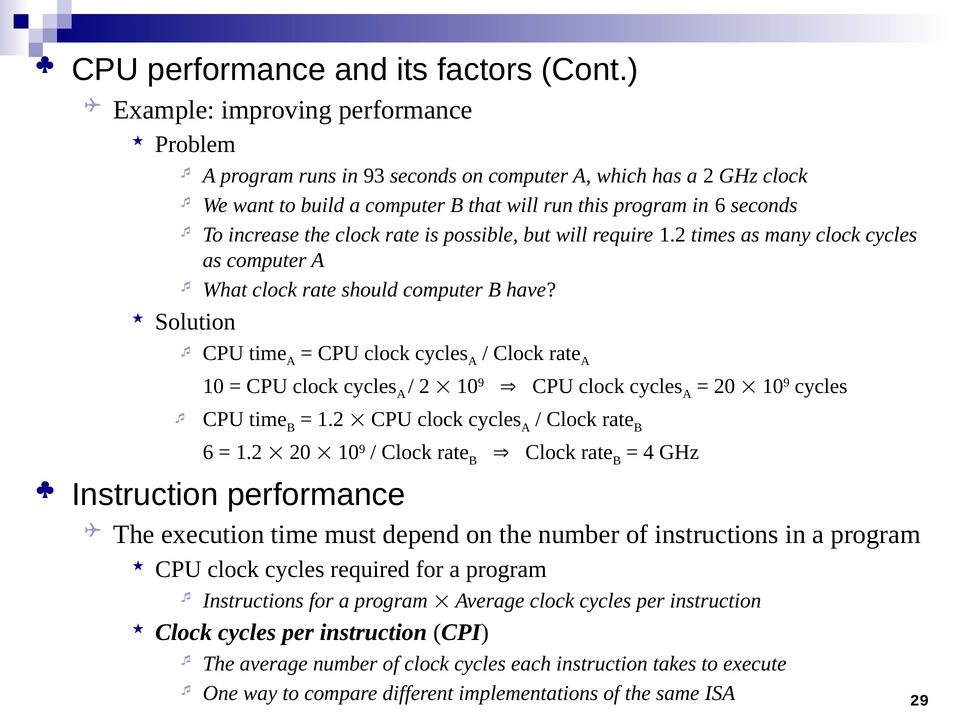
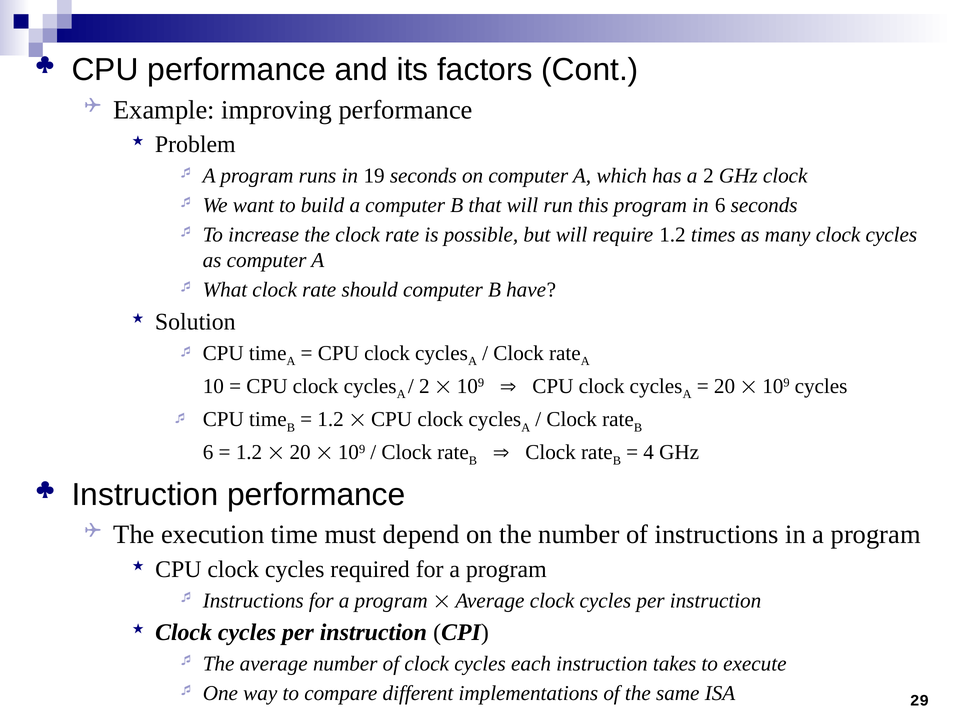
93: 93 -> 19 (374, 176)
